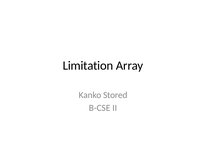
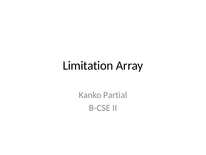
Stored: Stored -> Partial (115, 95)
